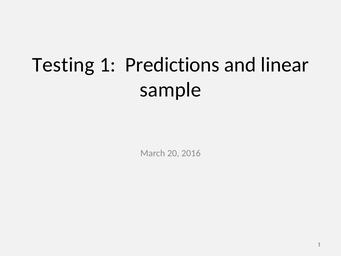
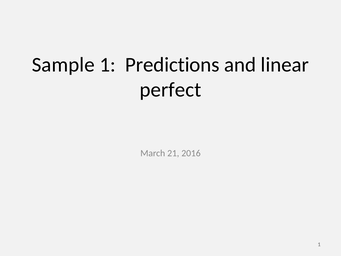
Testing: Testing -> Sample (63, 65)
sample: sample -> perfect (170, 90)
20: 20 -> 21 (173, 153)
